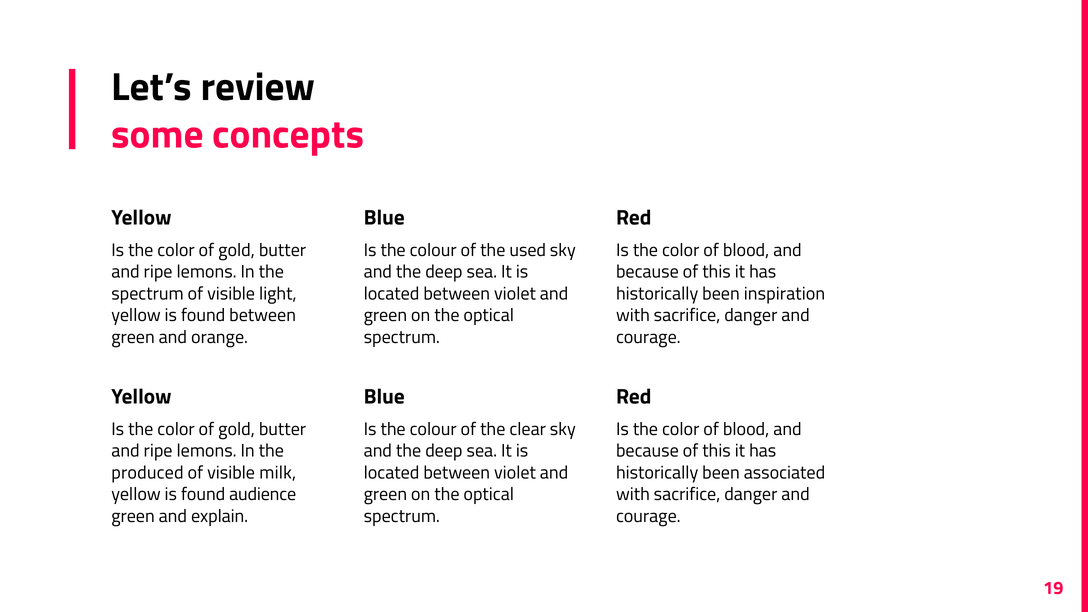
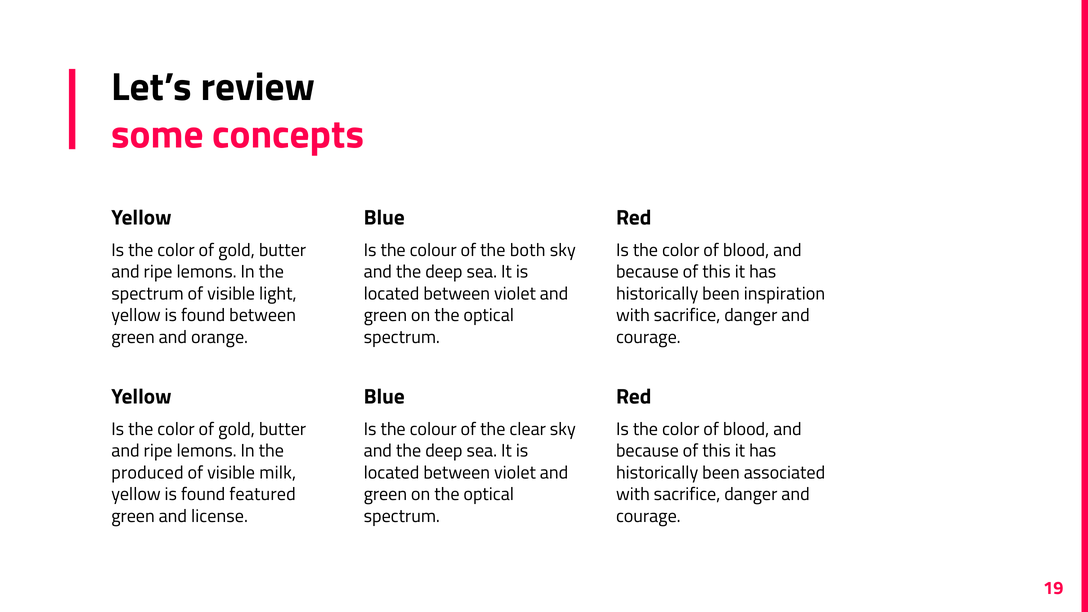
used: used -> both (528, 250)
audience: audience -> featured (263, 495)
explain: explain -> license (220, 516)
